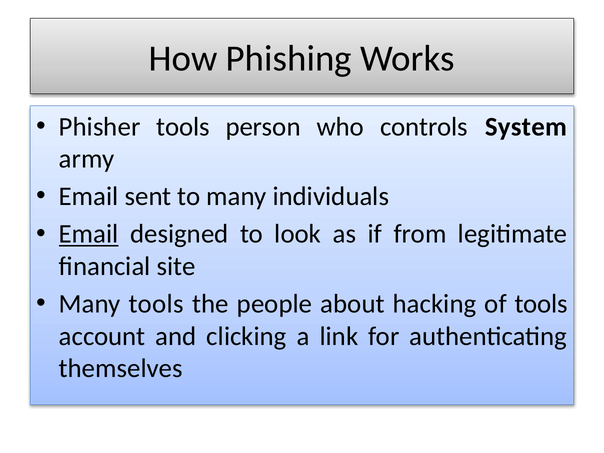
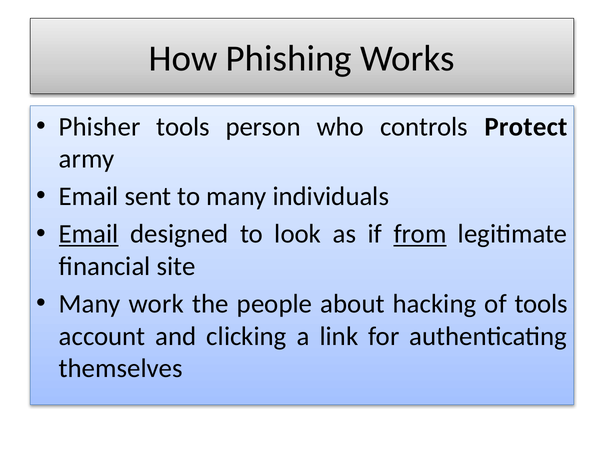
System: System -> Protect (526, 127)
from underline: none -> present (420, 234)
Many tools: tools -> work (156, 304)
